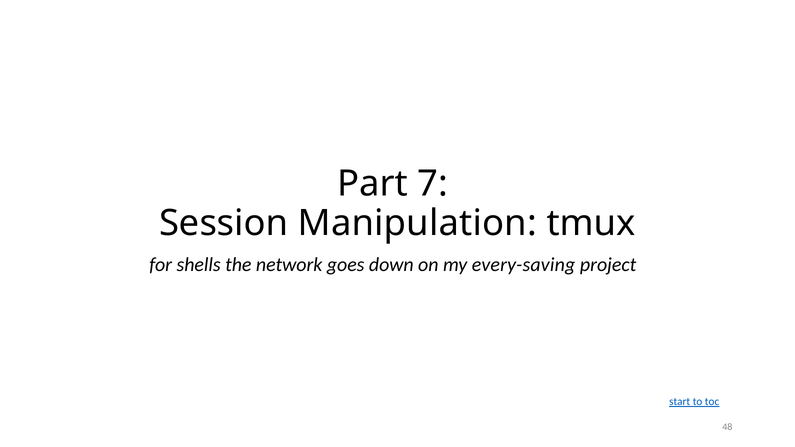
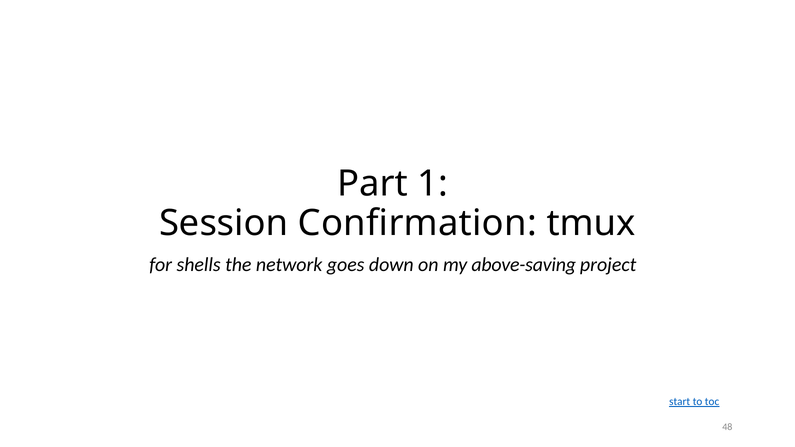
7: 7 -> 1 (433, 184)
Manipulation: Manipulation -> Confirmation (417, 223)
every-saving: every-saving -> above-saving (524, 265)
